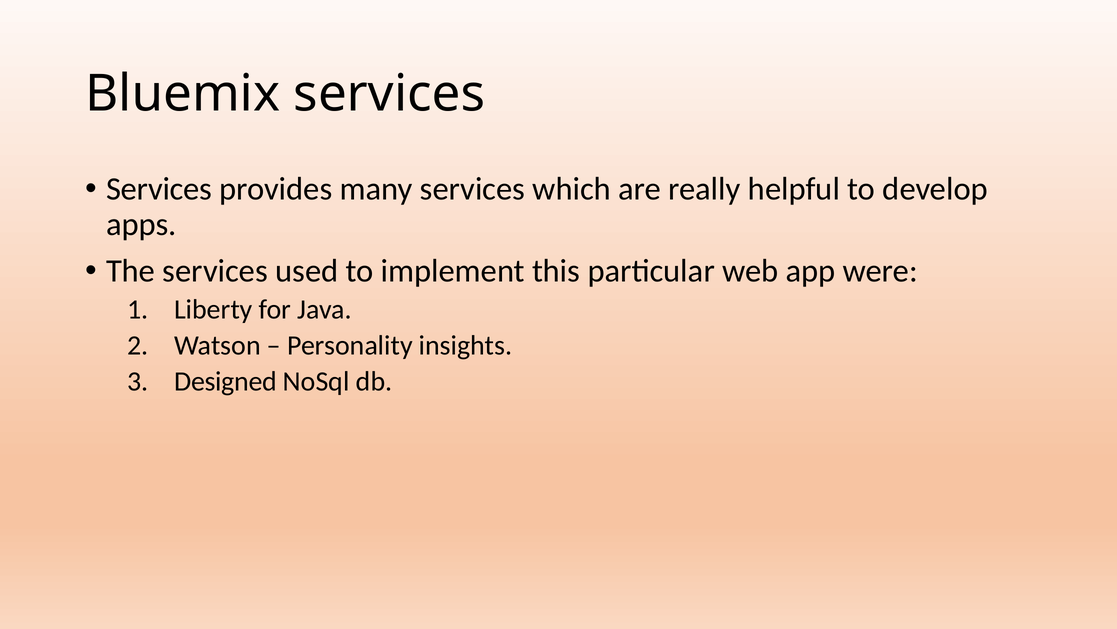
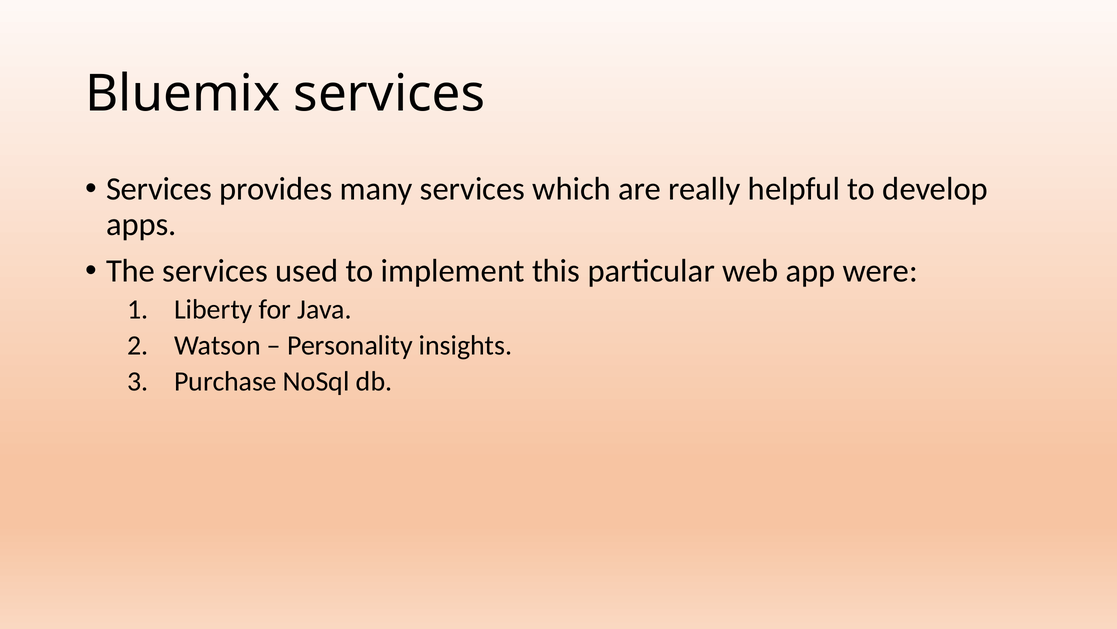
Designed: Designed -> Purchase (225, 381)
